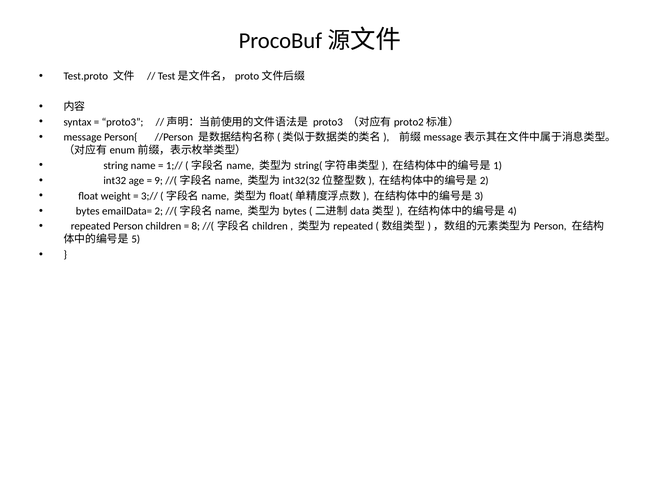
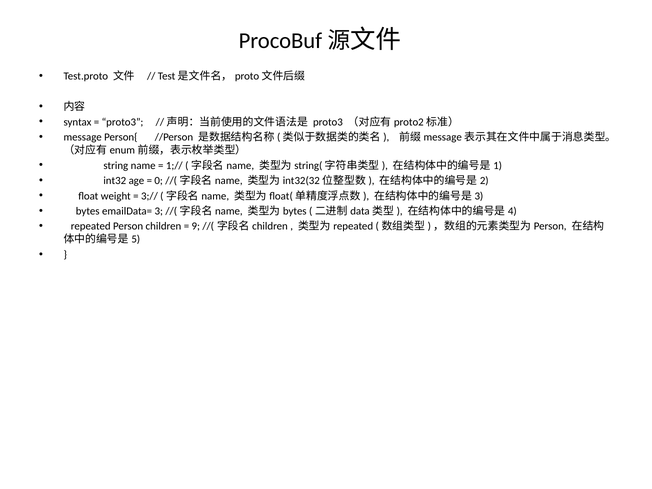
9: 9 -> 0 (159, 181)
2: 2 -> 3 (159, 211)
8: 8 -> 9 (196, 226)
